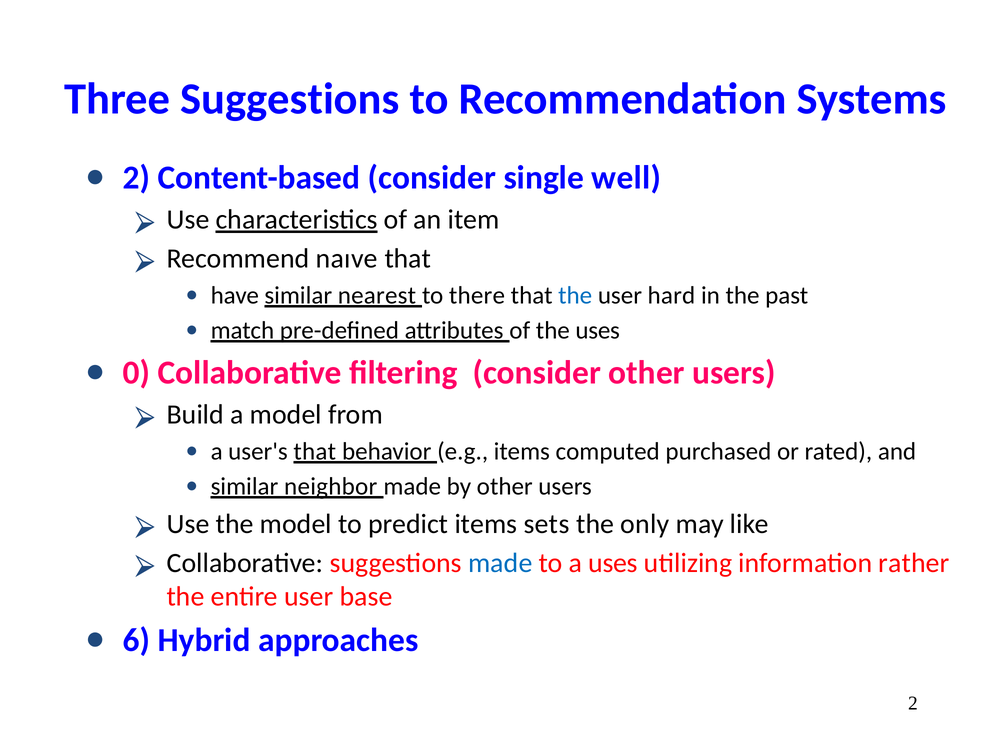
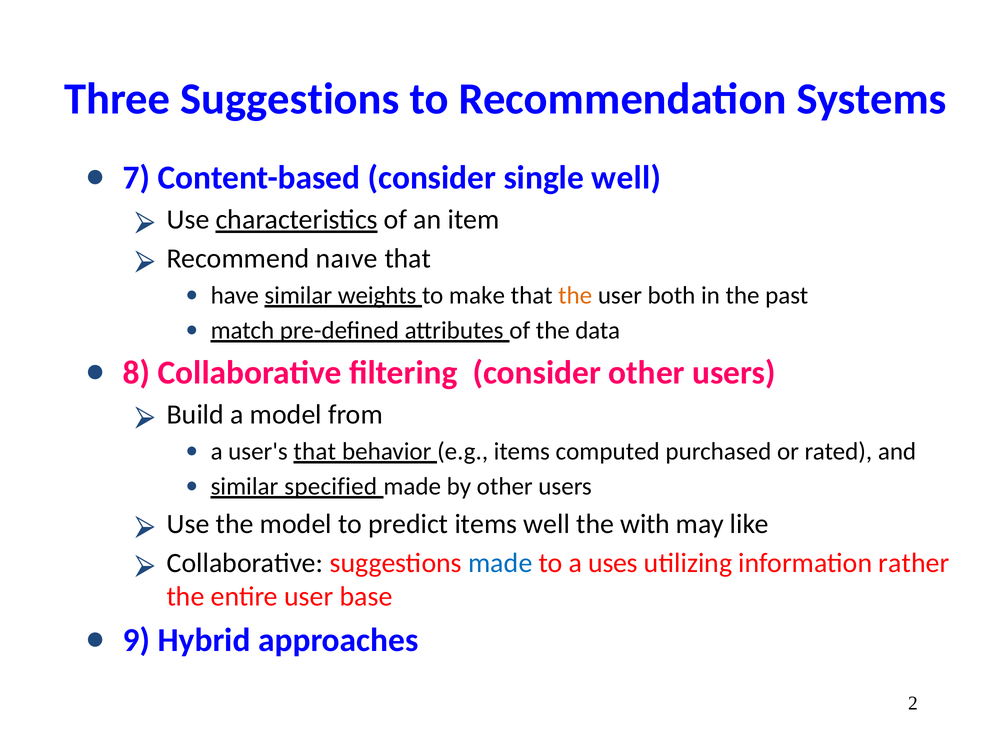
2: 2 -> 7 (137, 178)
nearest: nearest -> weights (377, 295)
there: there -> make (477, 295)
the colour: blue -> orange (575, 295)
hard: hard -> both (672, 295)
the uses: uses -> data (598, 331)
0: 0 -> 8 (137, 373)
neighbor: neighbor -> specified (331, 487)
items sets: sets -> well (547, 524)
only: only -> with (645, 524)
6: 6 -> 9 (137, 640)
